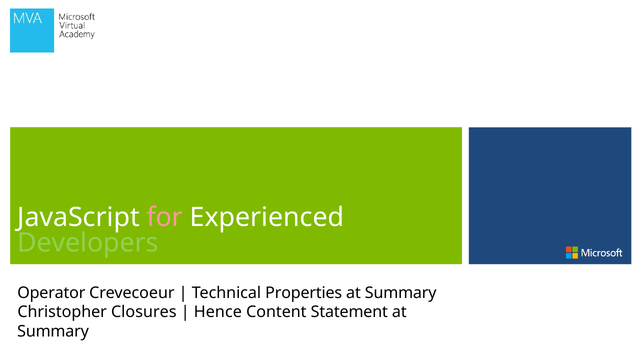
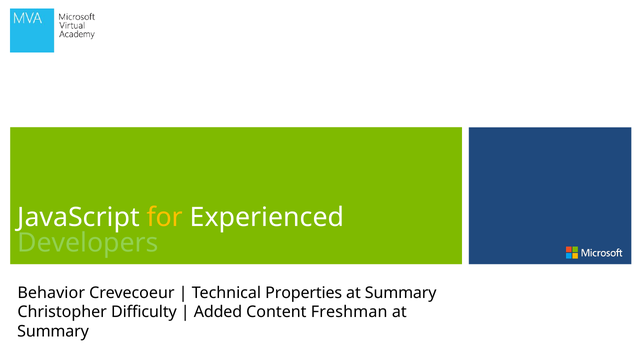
for colour: pink -> yellow (165, 217)
Operator: Operator -> Behavior (51, 293)
Closures: Closures -> Difficulty (144, 312)
Hence: Hence -> Added (218, 312)
Statement: Statement -> Freshman (349, 312)
